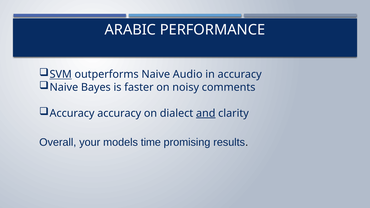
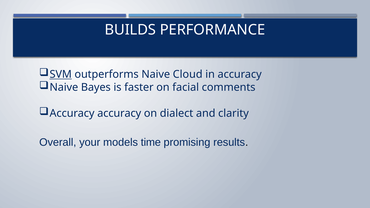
ARABIC: ARABIC -> BUILDS (130, 30)
Audio: Audio -> Cloud (188, 74)
noisy: noisy -> facial (186, 87)
and underline: present -> none (206, 113)
